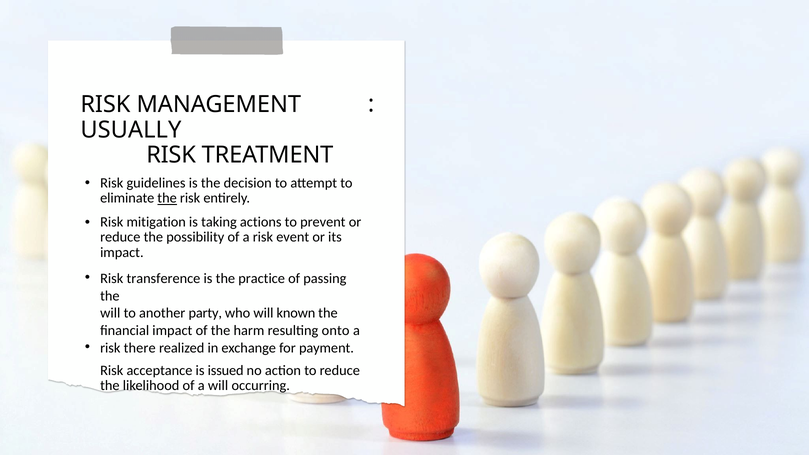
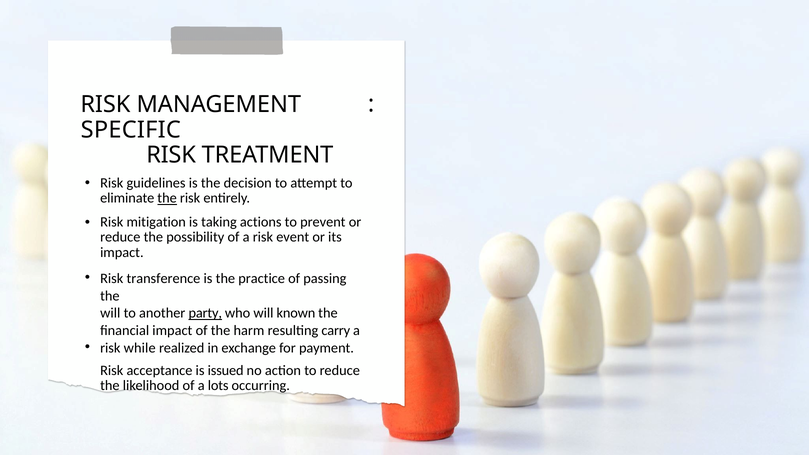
USUALLY: USUALLY -> SPECIFIC (131, 130)
party underline: none -> present (205, 313)
onto: onto -> carry (336, 331)
there: there -> while (140, 348)
a will: will -> lots (218, 385)
